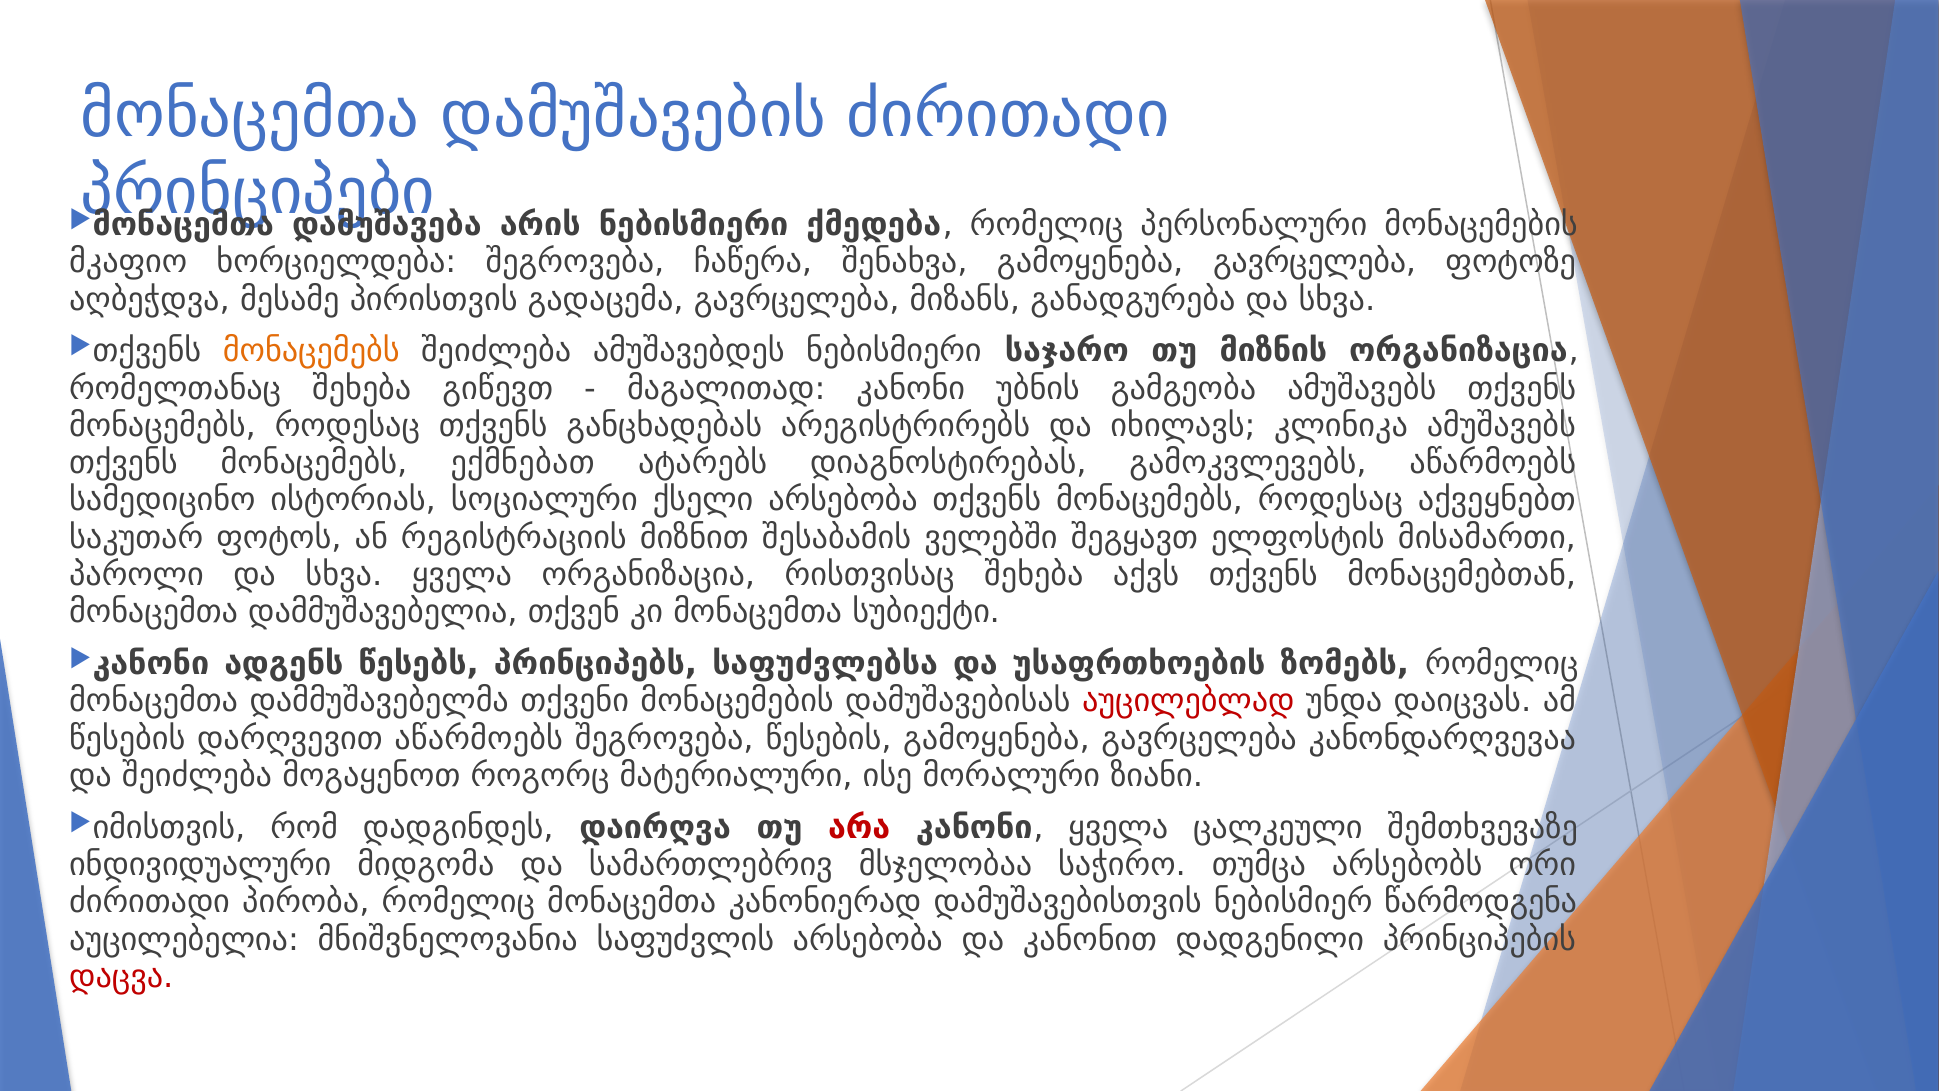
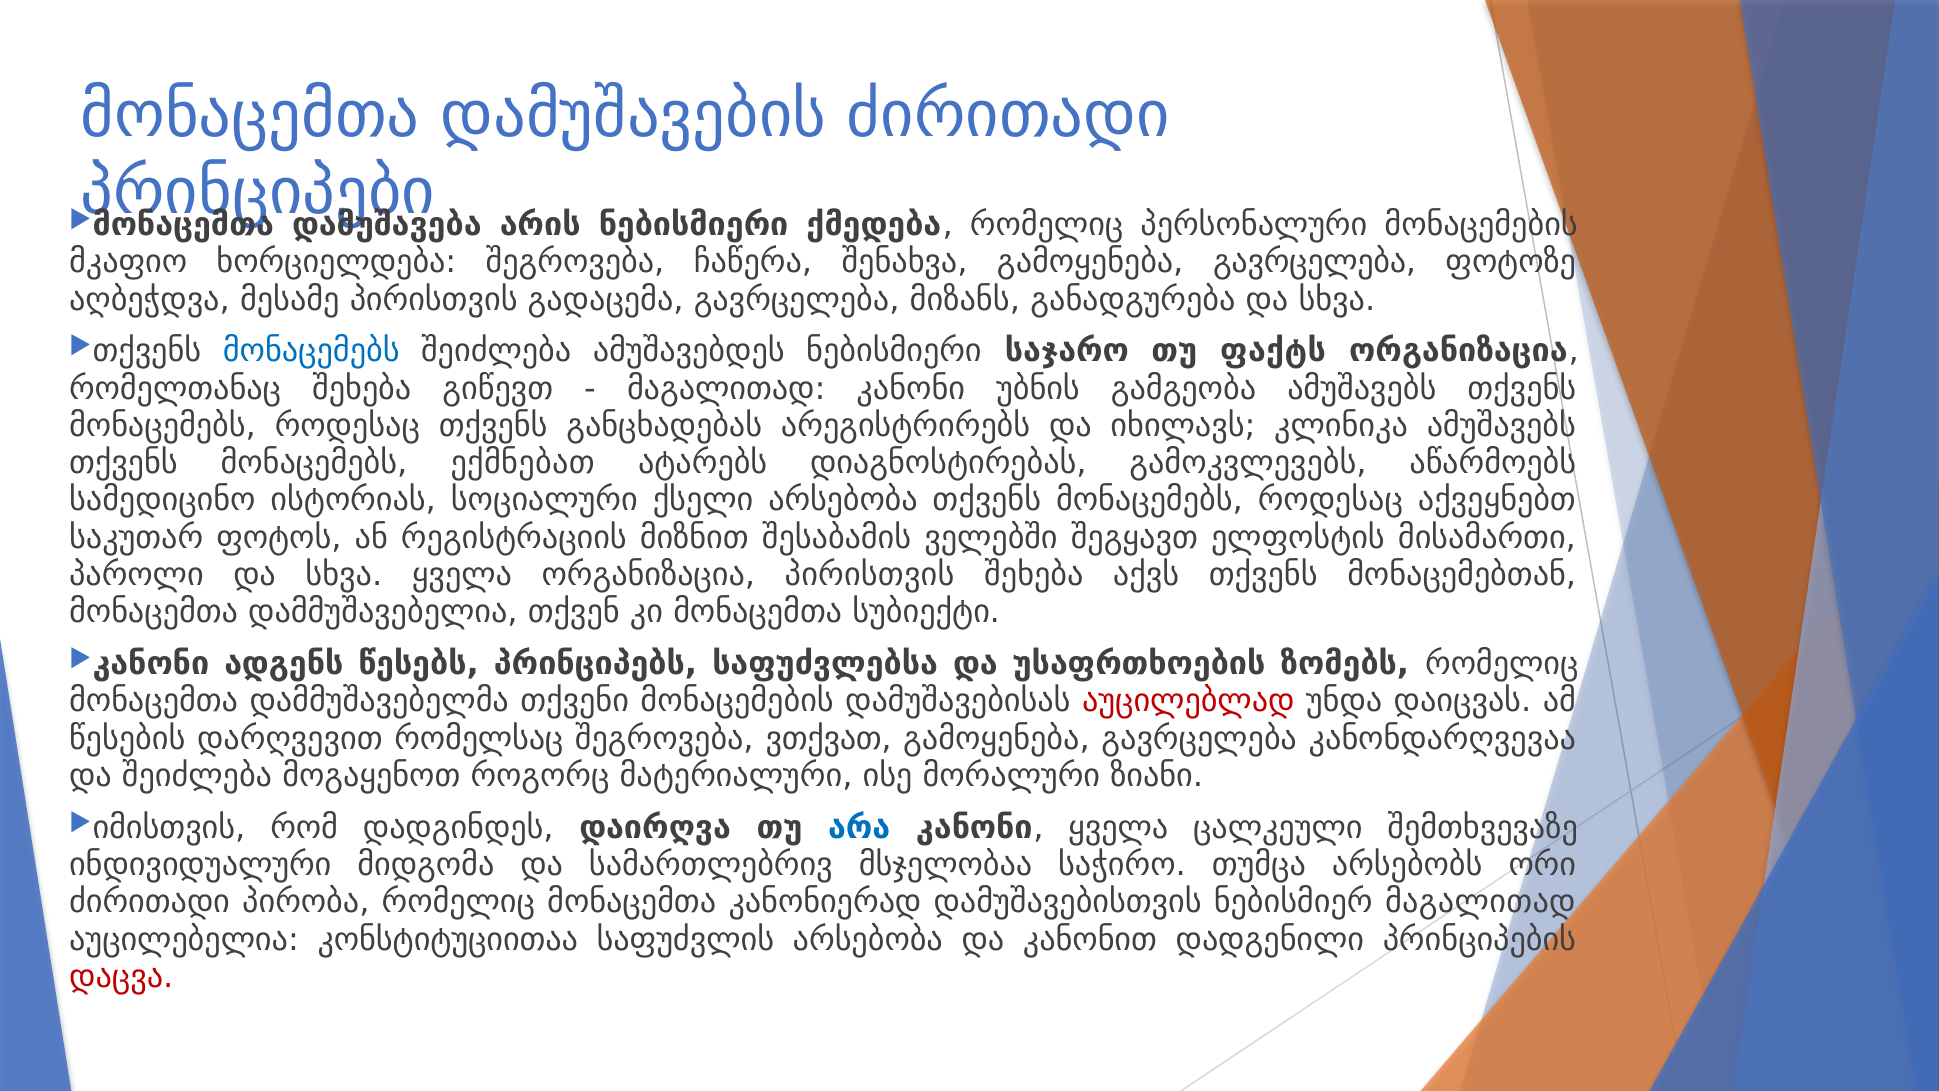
მონაცემებს colour: orange -> blue (311, 351)
მიზნის: მიზნის -> ფაქტს (1273, 351)
ორგანიზაცია რისთვისაც: რისთვისაც -> პირისთვის (870, 575)
დარღვევით აწარმოებს: აწარმოებს -> რომელსაც (479, 738)
შეგროვება წესების: წესების -> ვთქვათ (829, 738)
არა colour: red -> blue (859, 827)
ნებისმიერ წარმოდგენა: წარმოდგენა -> მაგალითად (1480, 902)
მნიშვნელოვანია: მნიშვნელოვანია -> კონსტიტუციითაა (448, 939)
